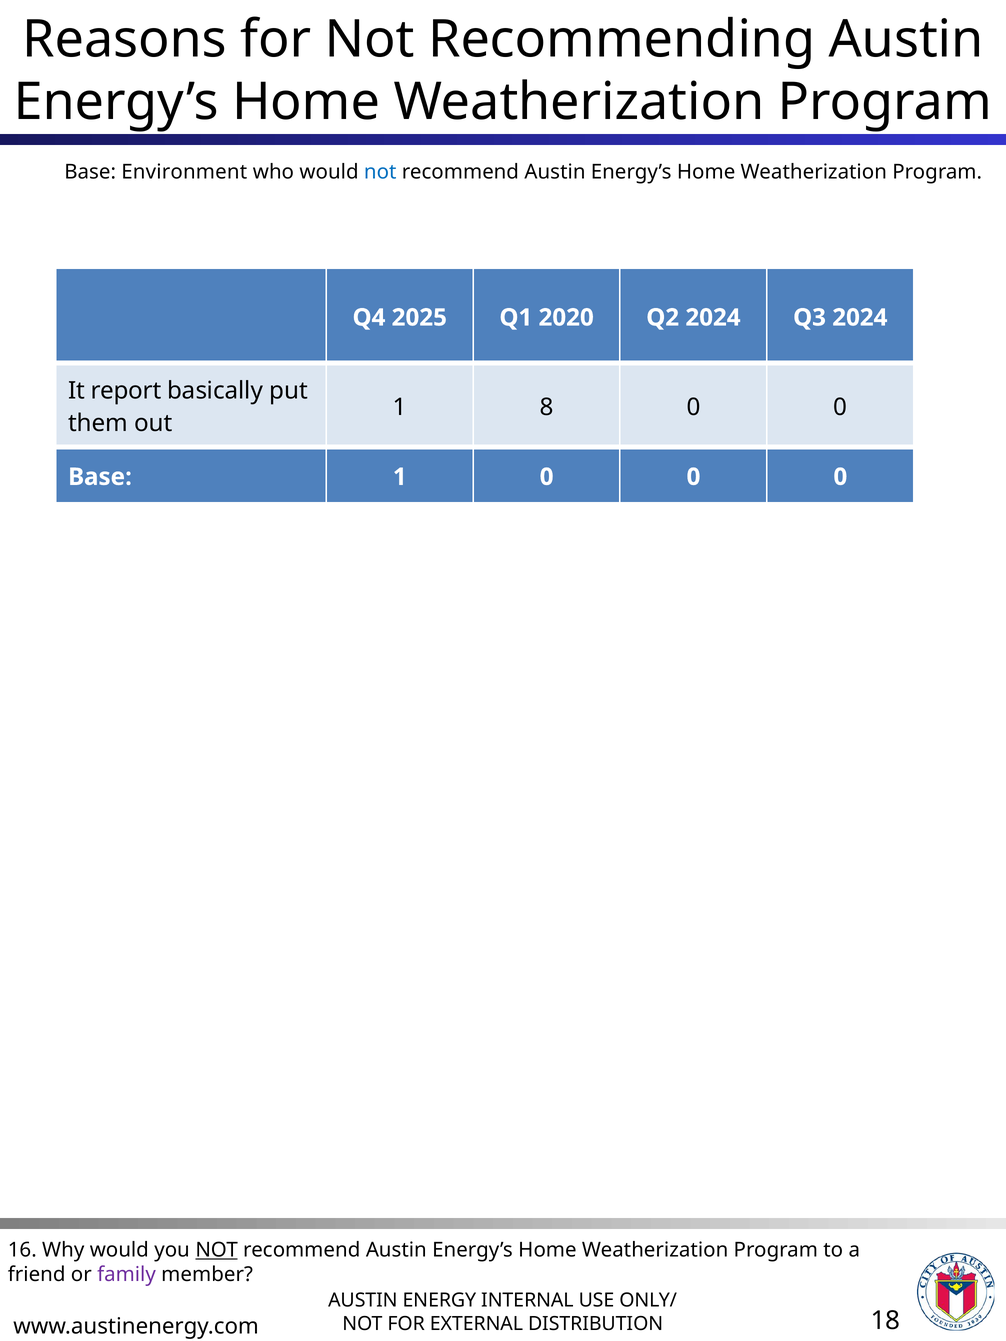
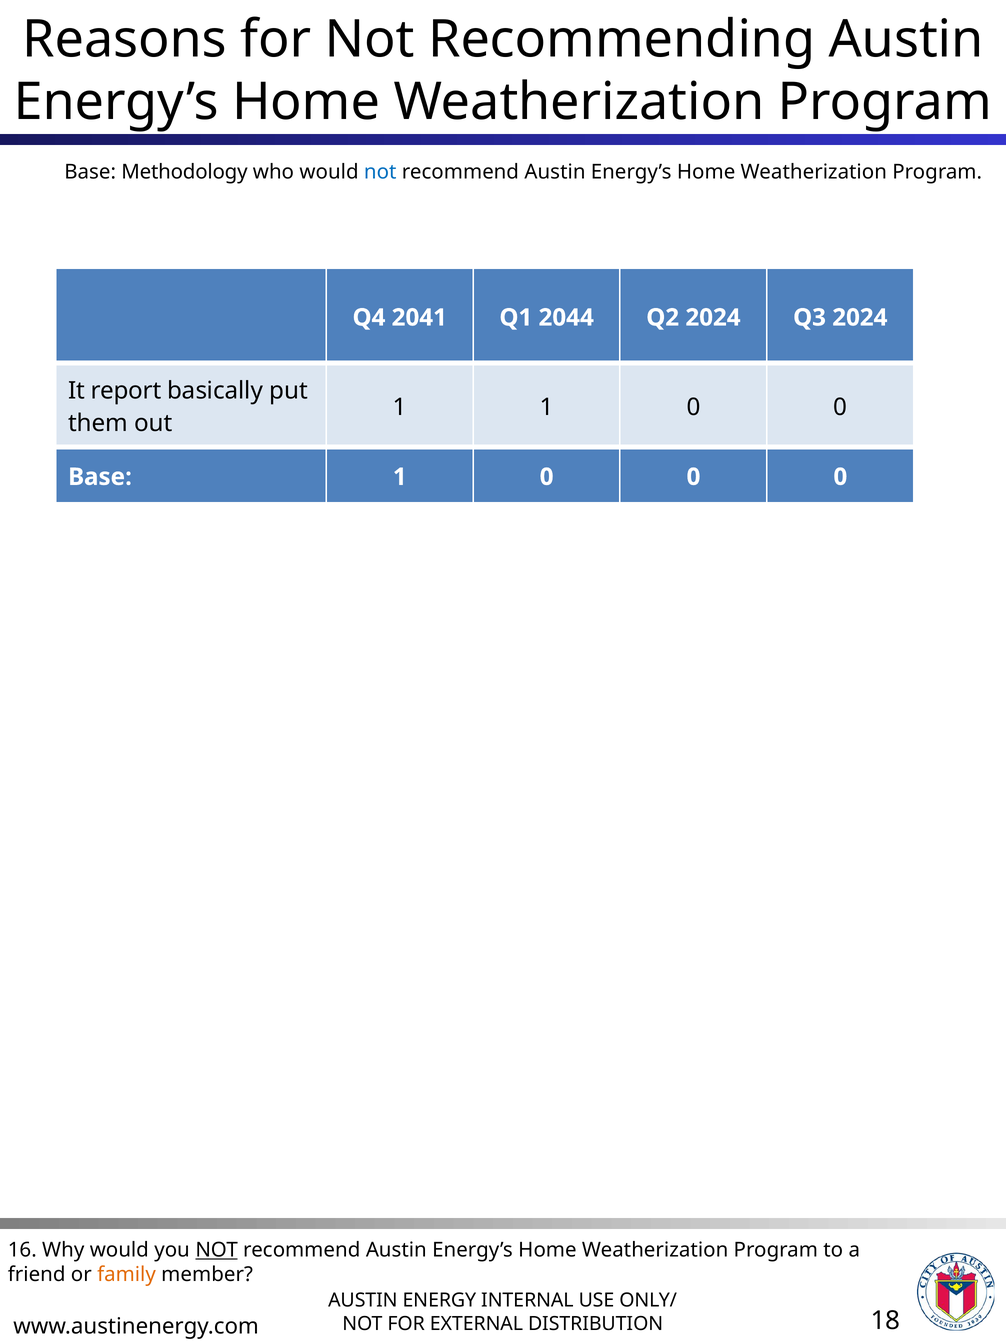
Environment: Environment -> Methodology (184, 172)
2025: 2025 -> 2041 (419, 318)
2020: 2020 -> 2044 (566, 318)
1 8: 8 -> 1 (547, 407)
family colour: purple -> orange (126, 1275)
